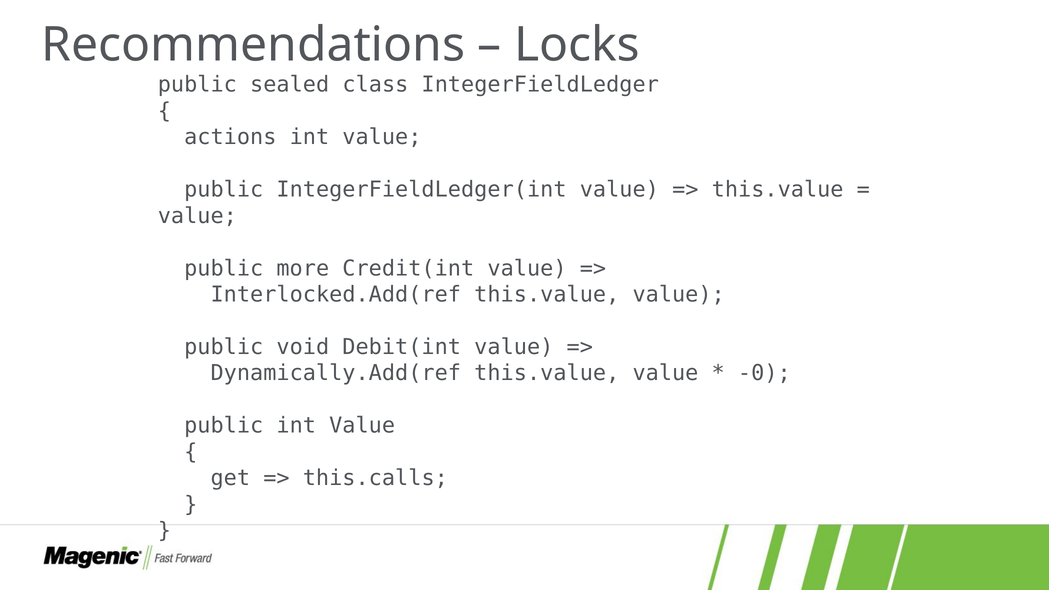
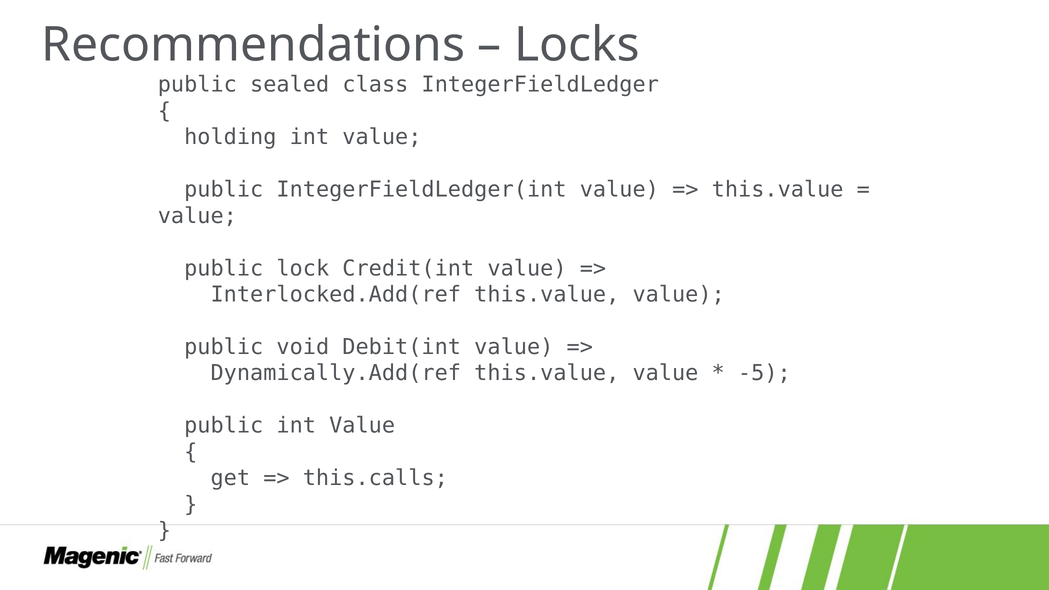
actions: actions -> holding (230, 137)
more: more -> lock (303, 268)
-0: -0 -> -5 (764, 373)
